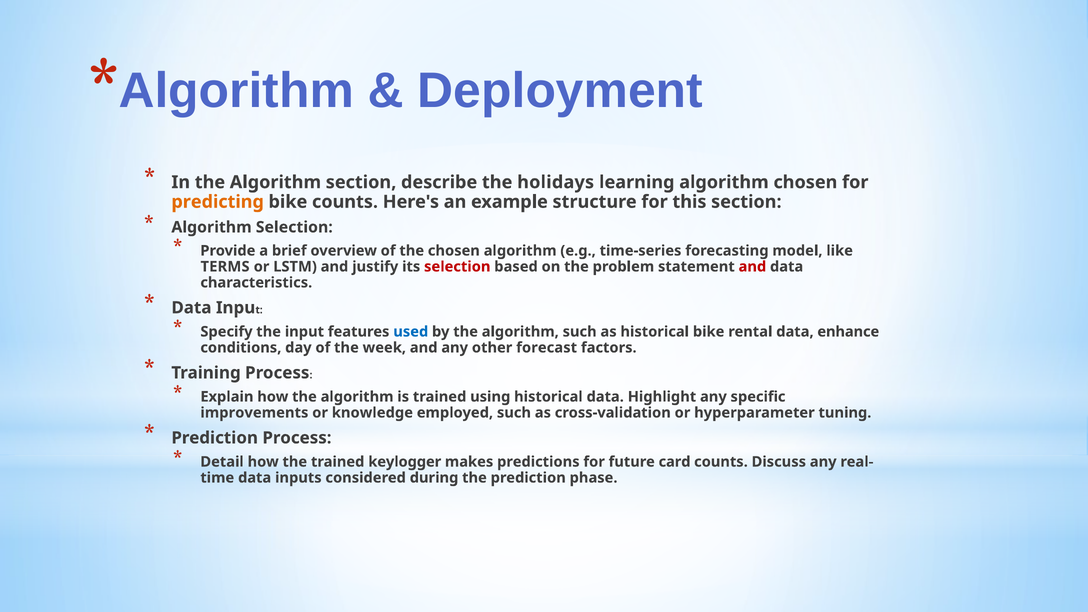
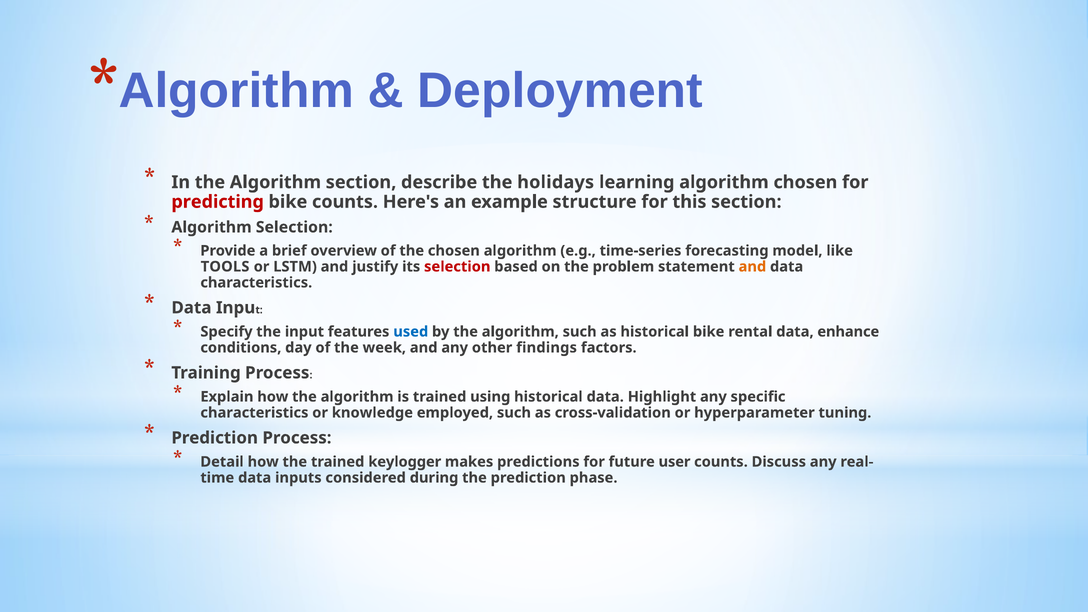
predicting colour: orange -> red (218, 202)
TERMS: TERMS -> TOOLS (225, 267)
and colour: red -> orange (752, 267)
forecast: forecast -> findings (547, 348)
improvements: improvements -> characteristics (254, 413)
card: card -> user (675, 462)
